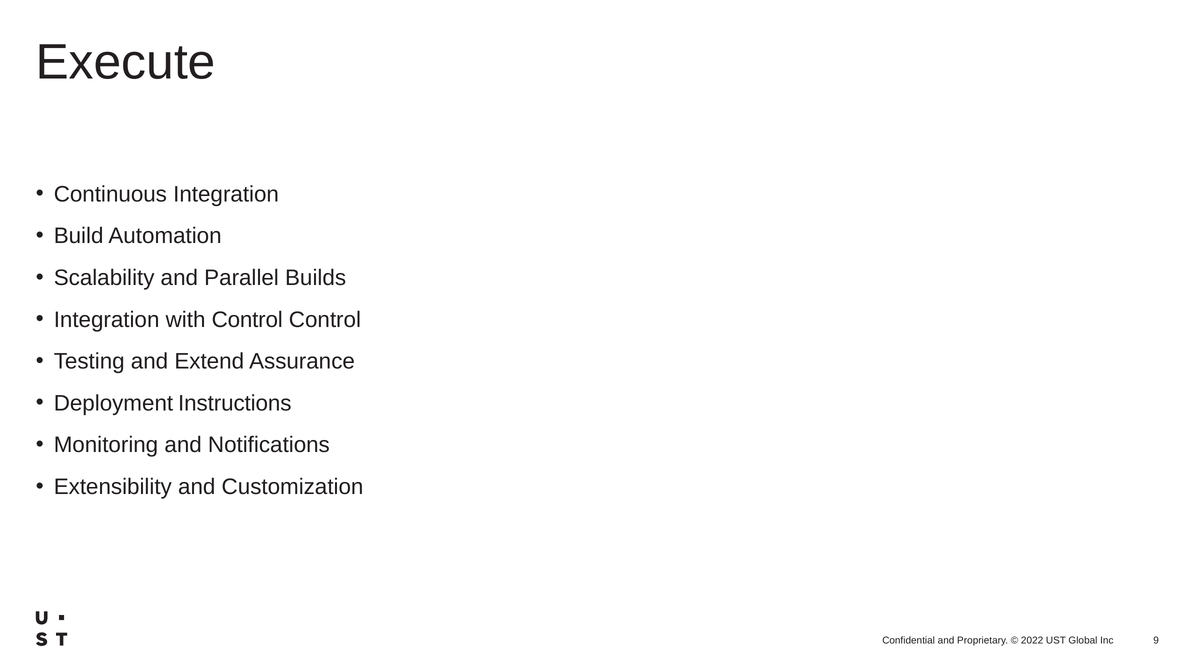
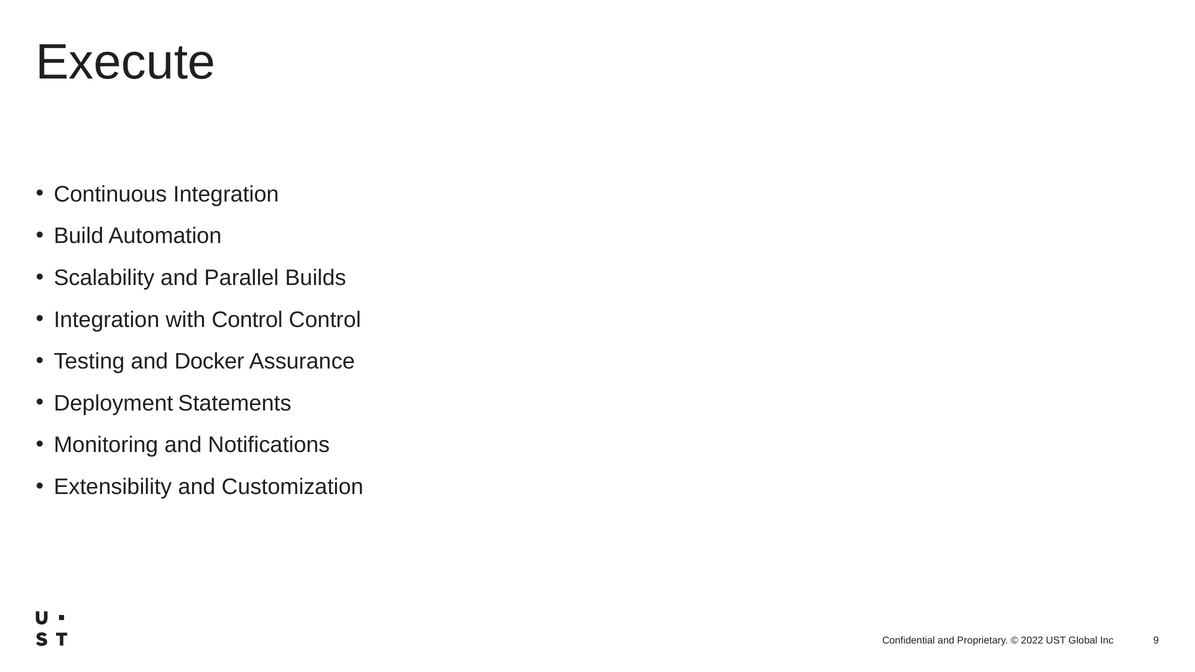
Extend: Extend -> Docker (209, 362)
Instructions: Instructions -> Statements (235, 403)
